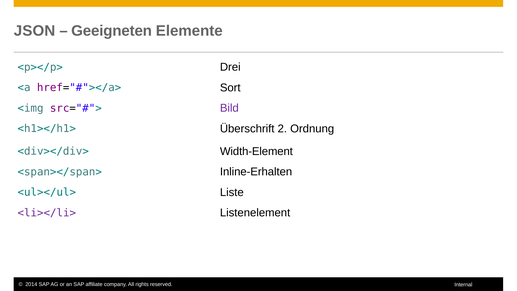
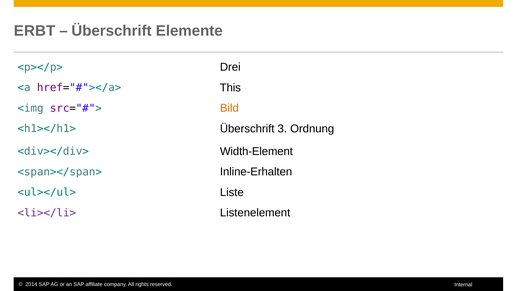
JSON: JSON -> ERBT (35, 31)
Geeigneten: Geeigneten -> Überschrift (112, 31)
Sort: Sort -> This (230, 88)
Bild colour: purple -> orange (229, 108)
2: 2 -> 3 (282, 129)
